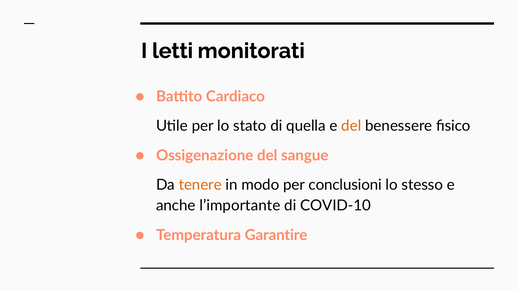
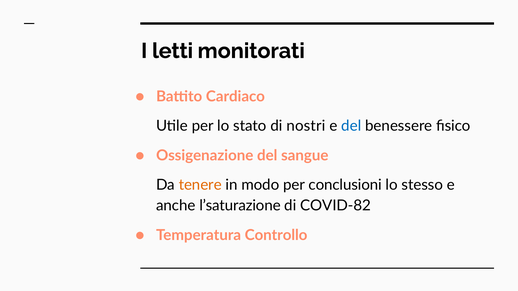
quella: quella -> nostri (306, 126)
del colour: orange -> blue (351, 126)
l’importante: l’importante -> l’saturazione (240, 206)
COVID-10: COVID-10 -> COVID-82 (336, 206)
Garantire: Garantire -> Controllo (276, 235)
